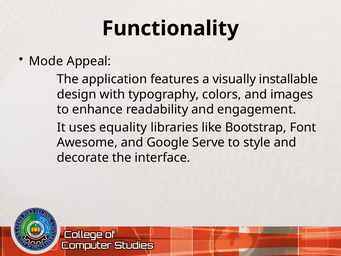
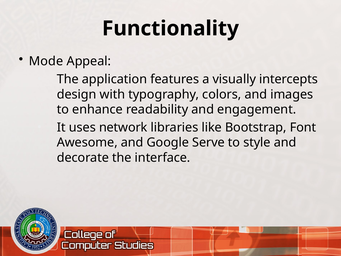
installable: installable -> intercepts (289, 79)
equality: equality -> network (123, 127)
